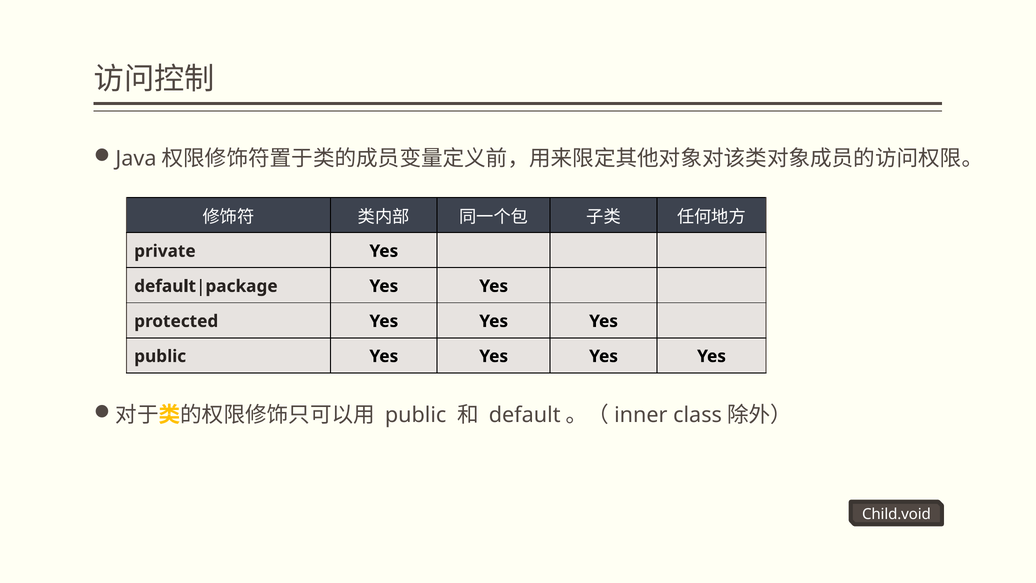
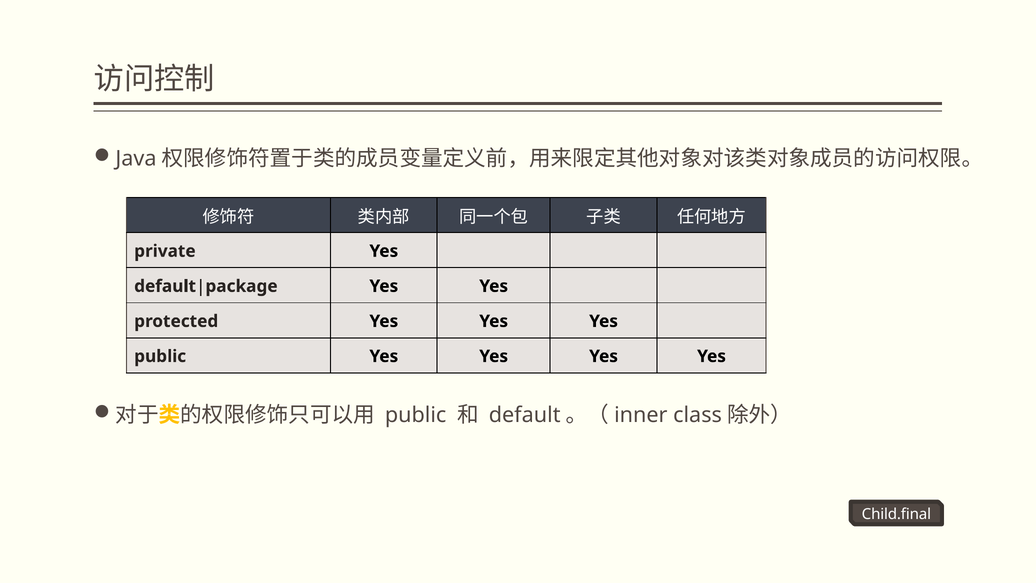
Child.void: Child.void -> Child.final (896, 514)
